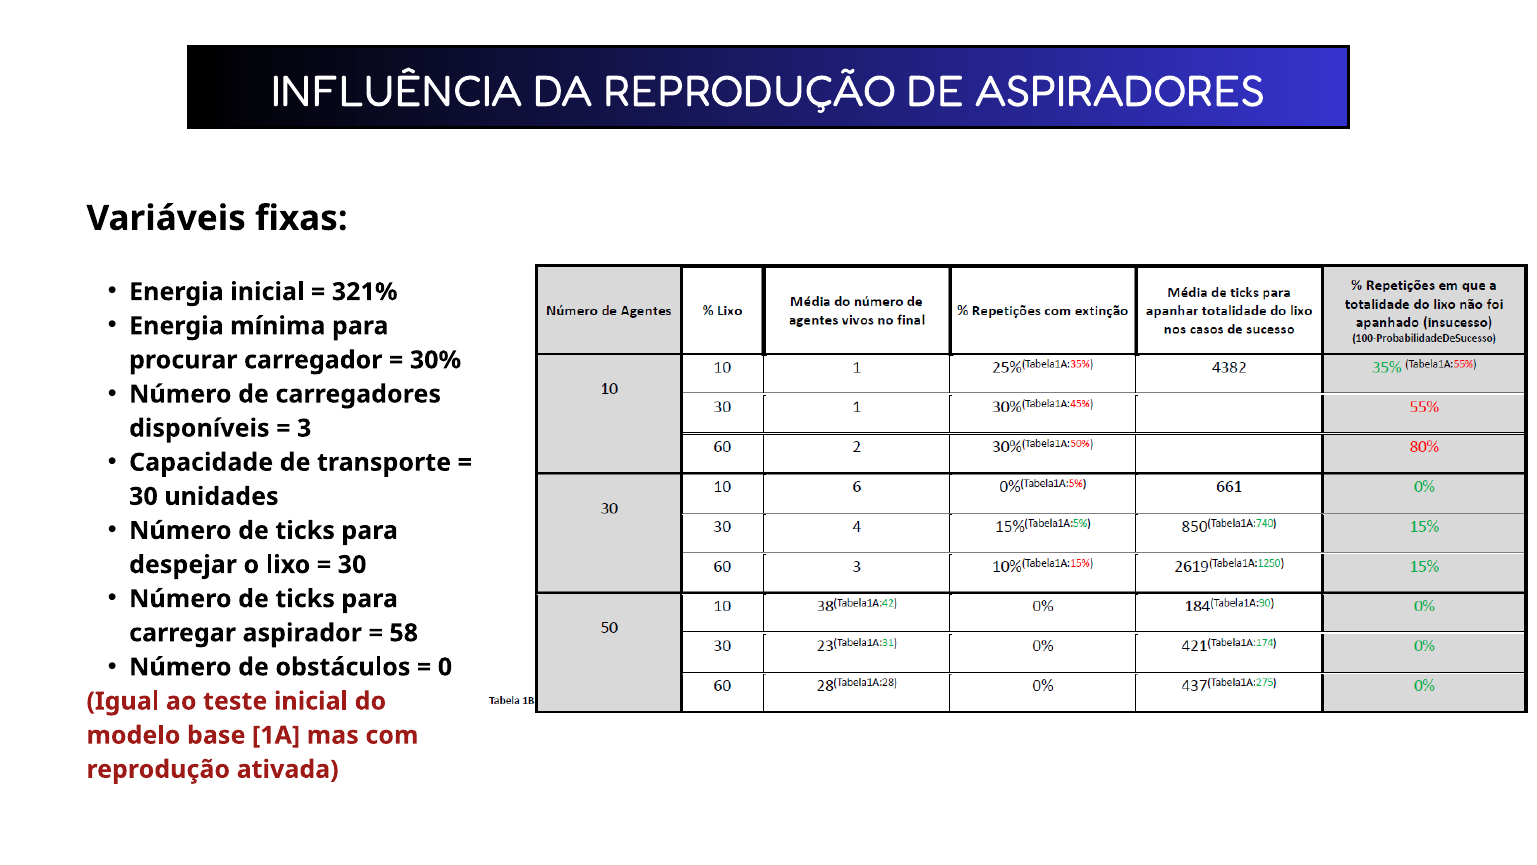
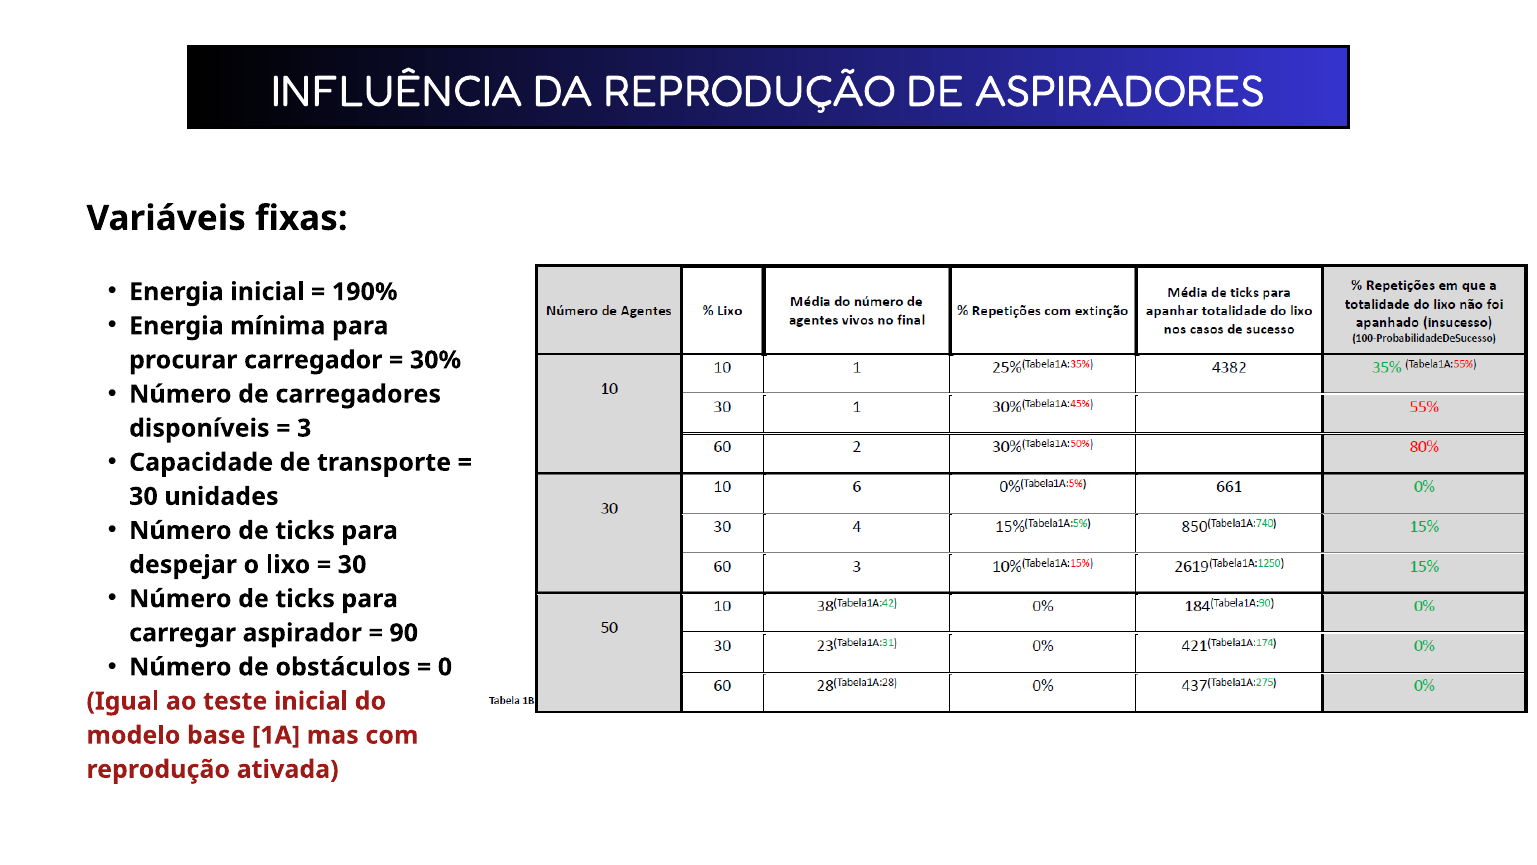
321%: 321% -> 190% (365, 292)
58: 58 -> 90 (404, 633)
